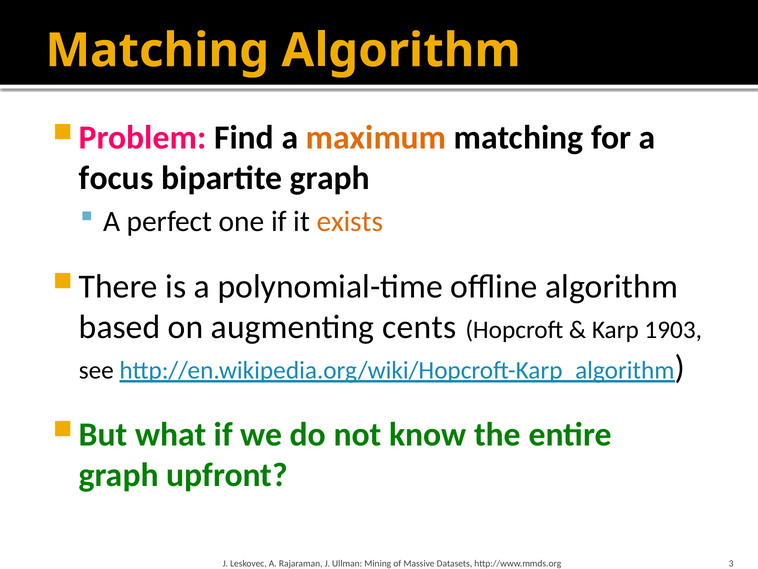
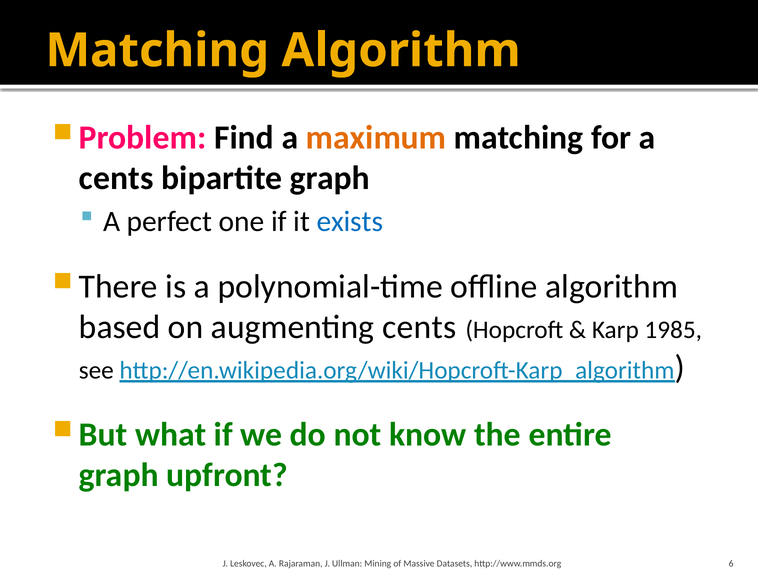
focus: focus -> cents (116, 178)
exists colour: orange -> blue (350, 221)
1903: 1903 -> 1985 (673, 329)
3: 3 -> 6 (731, 563)
